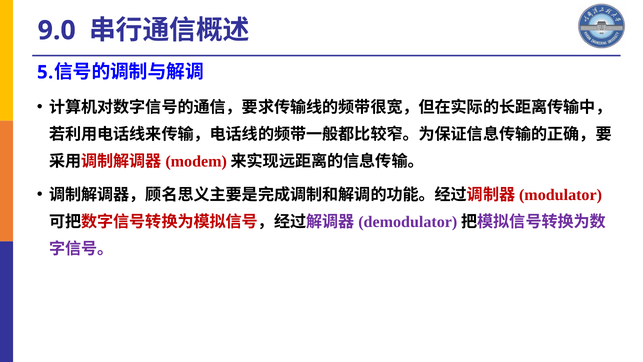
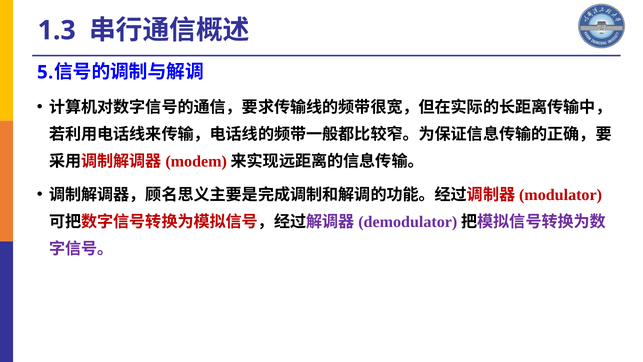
9.0: 9.0 -> 1.3 (57, 30)
